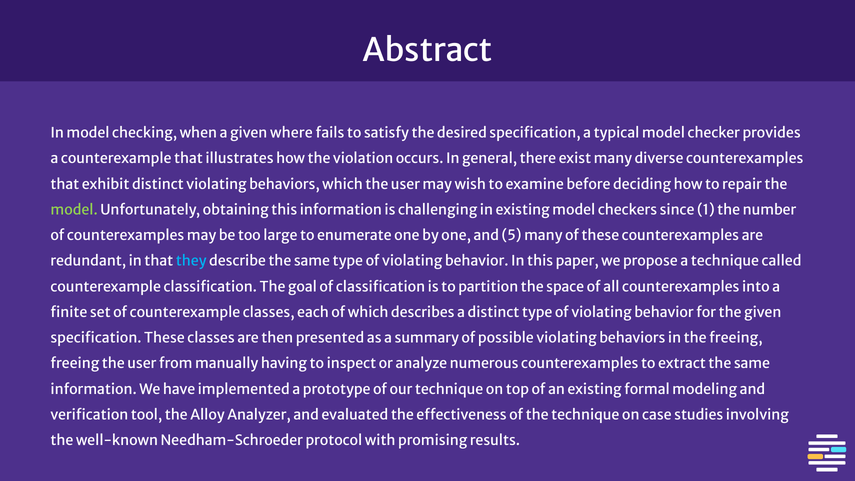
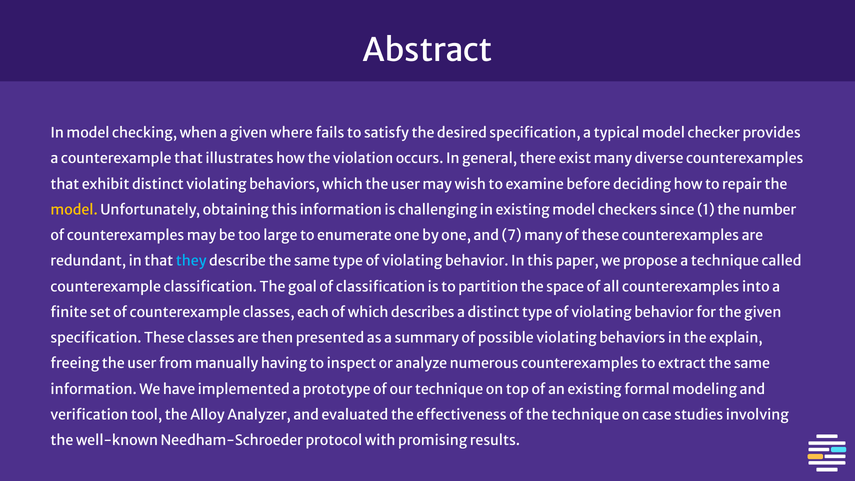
model colour: light green -> yellow (74, 210)
5: 5 -> 7 (512, 236)
the freeing: freeing -> explain (736, 338)
